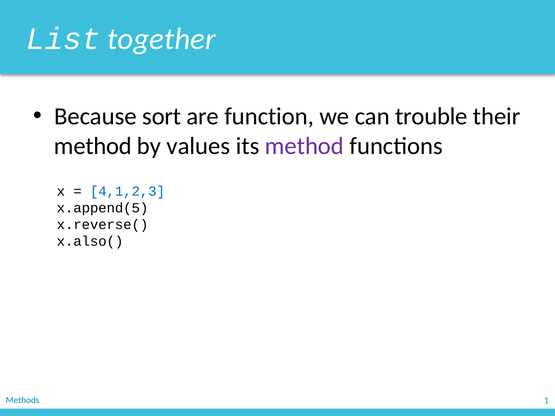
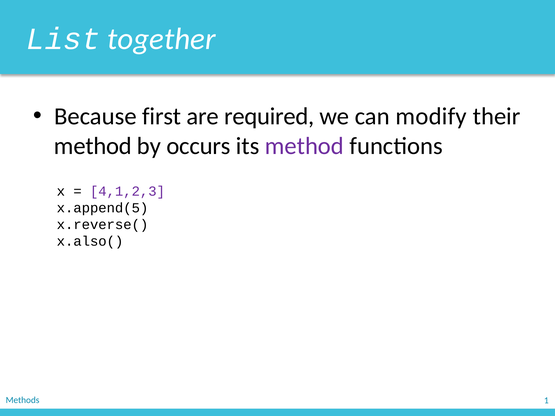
sort: sort -> first (162, 116)
function: function -> required (269, 116)
trouble: trouble -> modify (431, 116)
values: values -> occurs (198, 146)
4,1,2,3 colour: blue -> purple (127, 191)
